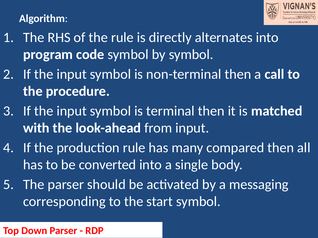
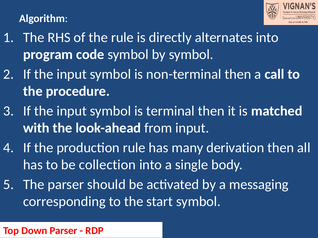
compared: compared -> derivation (235, 148)
converted: converted -> collection (107, 165)
